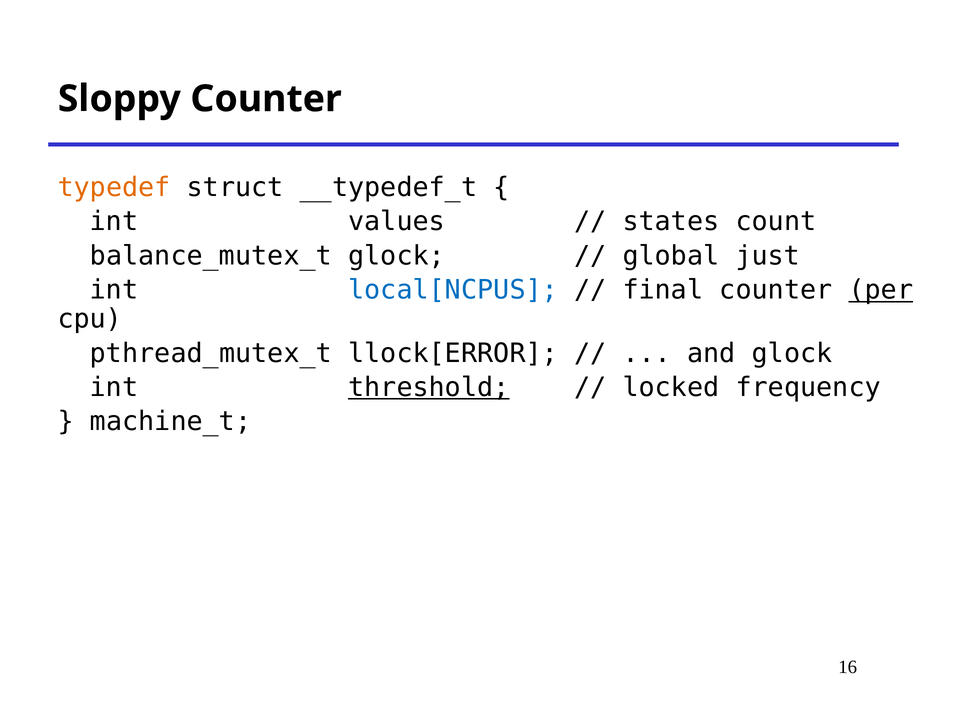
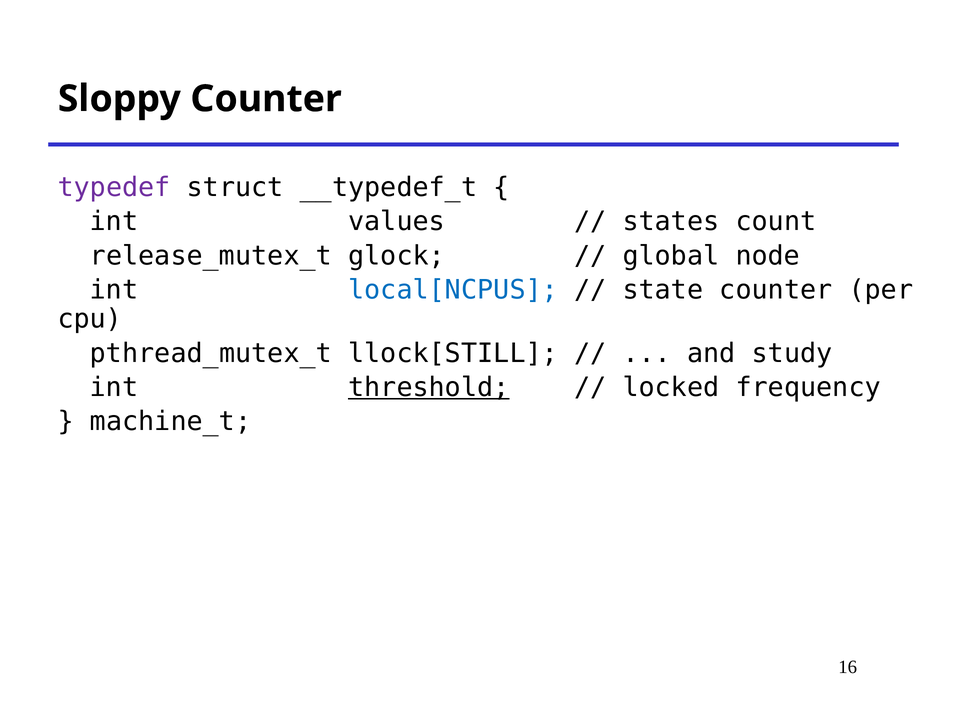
typedef colour: orange -> purple (114, 187)
balance_mutex_t: balance_mutex_t -> release_mutex_t (211, 256)
just: just -> node (768, 256)
final: final -> state (663, 290)
per underline: present -> none (881, 290)
llock[ERROR: llock[ERROR -> llock[STILL (453, 353)
and glock: glock -> study (792, 353)
